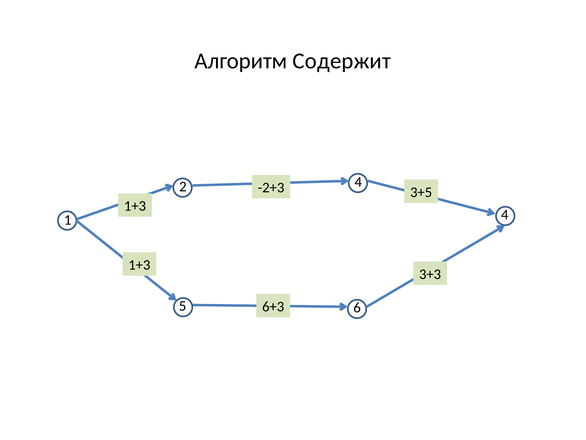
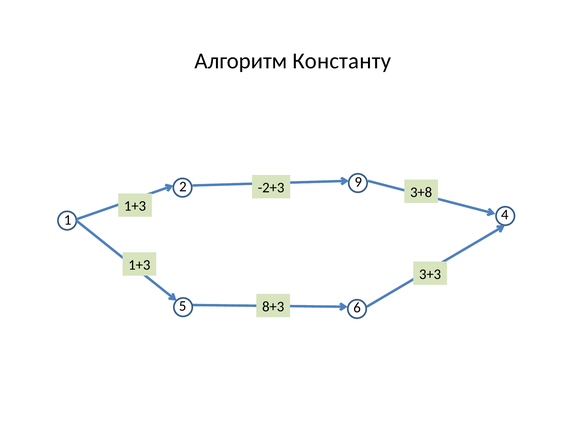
Содержит: Содержит -> Константу (342, 61)
2 4: 4 -> 9 (358, 182)
3+5: 3+5 -> 3+8 (421, 192)
6+3: 6+3 -> 8+3 (273, 306)
